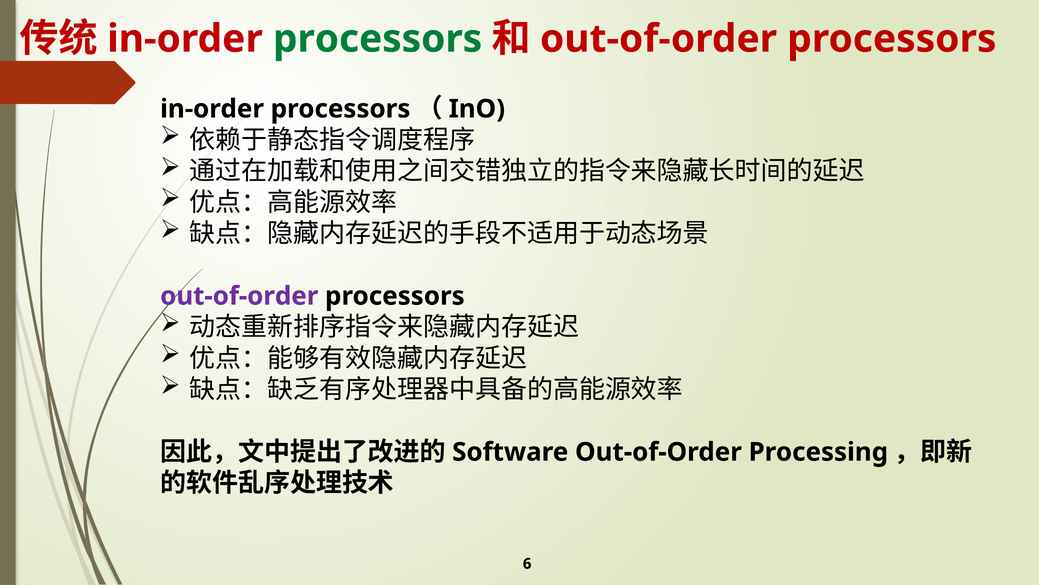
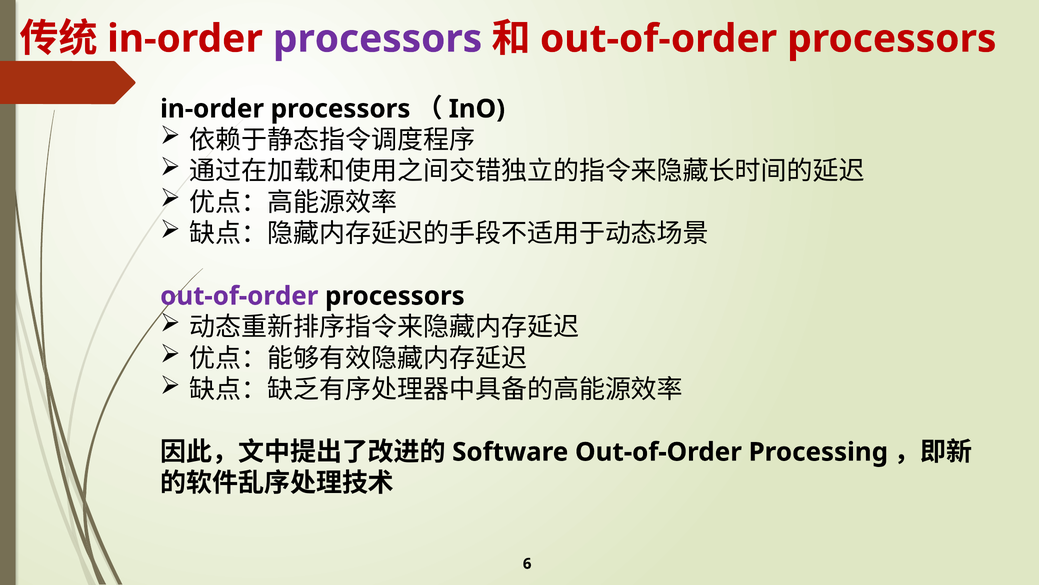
processors colour: green -> purple (378, 39)
